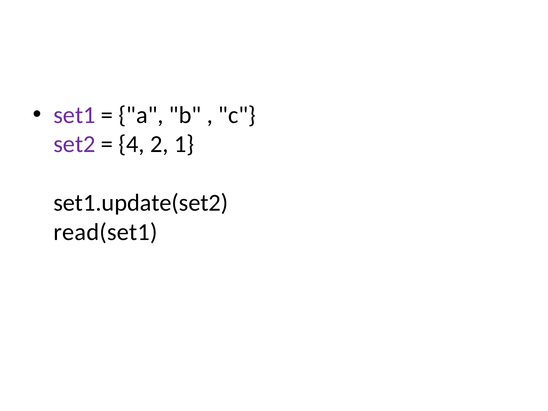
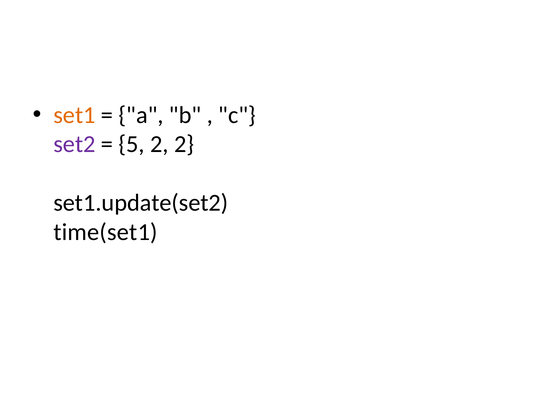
set1 colour: purple -> orange (74, 115)
4: 4 -> 5 (132, 144)
2 1: 1 -> 2 (184, 144)
read(set1: read(set1 -> time(set1 (106, 232)
